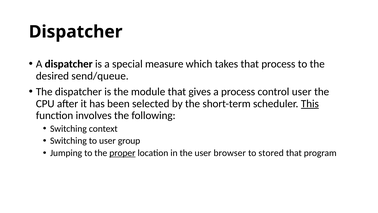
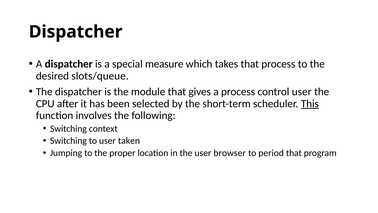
send/queue: send/queue -> slots/queue (100, 76)
group: group -> taken (129, 141)
proper underline: present -> none (122, 153)
stored: stored -> period (271, 153)
